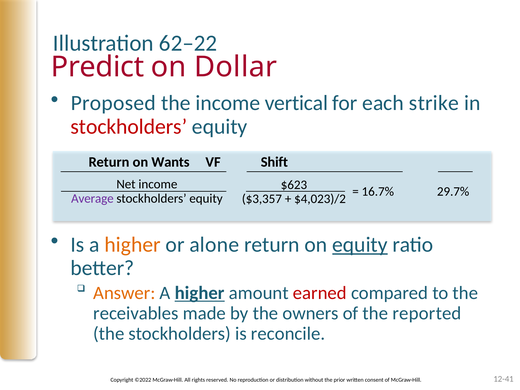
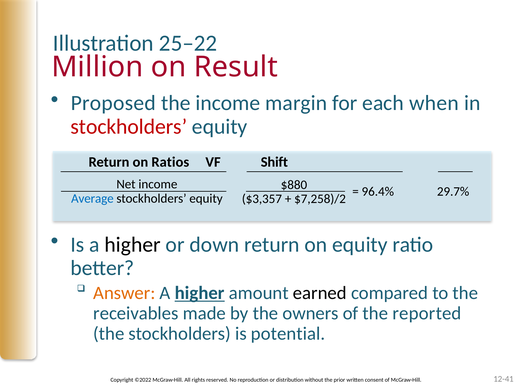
62–22: 62–22 -> 25–22 (188, 43)
Predict: Predict -> Million (97, 67)
Dollar: Dollar -> Result (236, 67)
vertical: vertical -> margin (296, 103)
strike: strike -> when (434, 103)
Wants: Wants -> Ratios (170, 162)
$623: $623 -> $880 (294, 185)
16.7%: 16.7% -> 96.4% (378, 192)
Average colour: purple -> blue (92, 198)
$4,023)/2: $4,023)/2 -> $7,258)/2 (320, 199)
higher colour: orange -> black (133, 245)
alone: alone -> down (214, 245)
equity underline: present -> none (360, 245)
earned colour: red -> black (320, 293)
reconcile: reconcile -> potential (288, 334)
